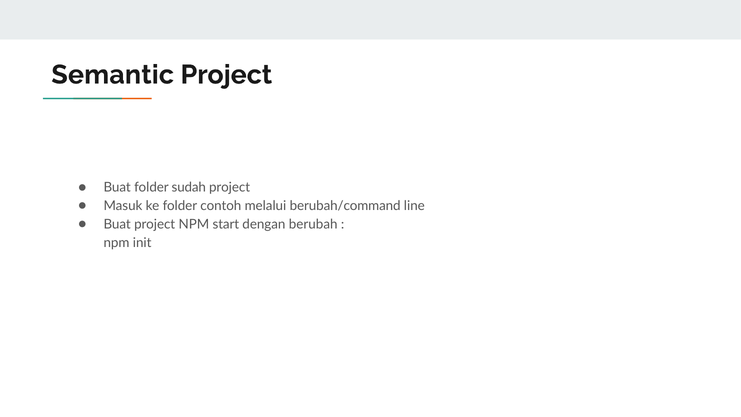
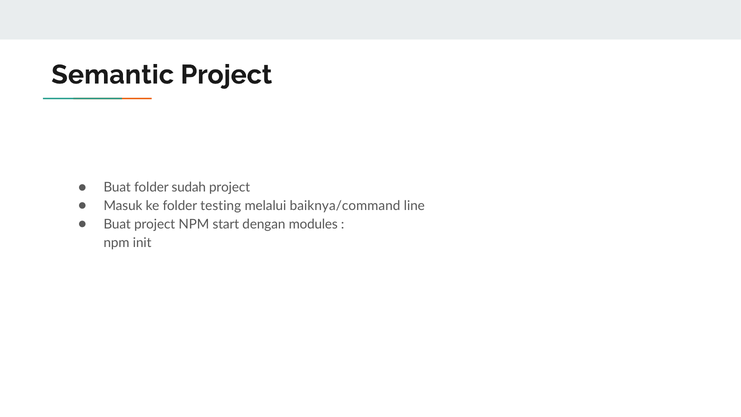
contoh: contoh -> testing (221, 206)
berubah/command: berubah/command -> baiknya/command (345, 206)
berubah: berubah -> modules (313, 224)
